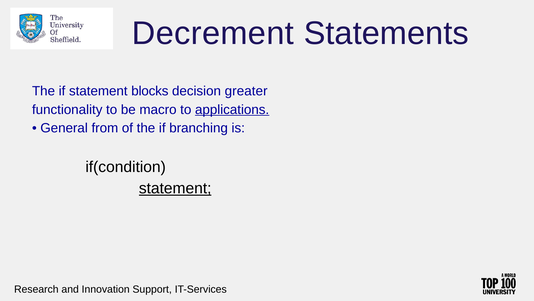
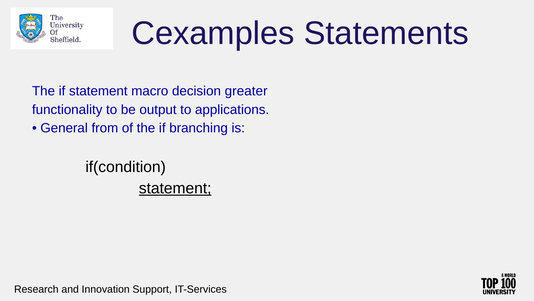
Decrement: Decrement -> Cexamples (213, 33)
blocks: blocks -> macro (150, 91)
macro: macro -> output (158, 109)
applications underline: present -> none (232, 109)
